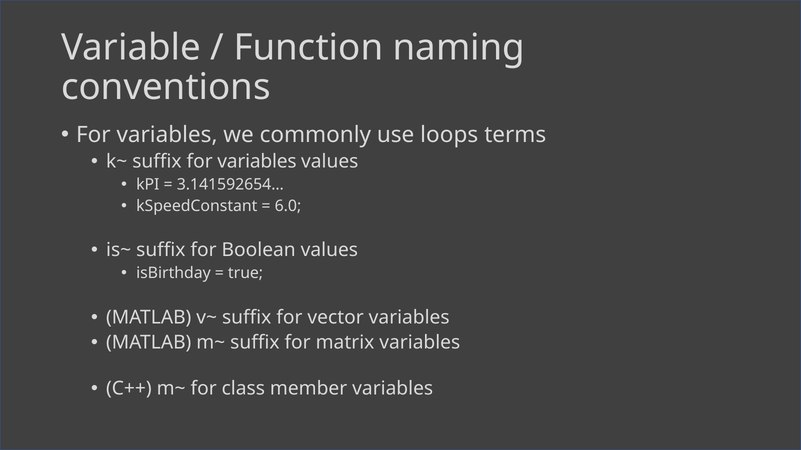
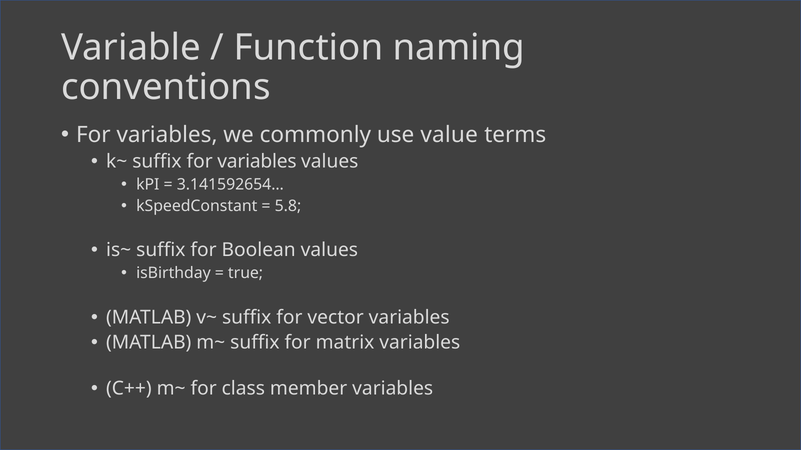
loops: loops -> value (449, 135)
6.0: 6.0 -> 5.8 (288, 206)
